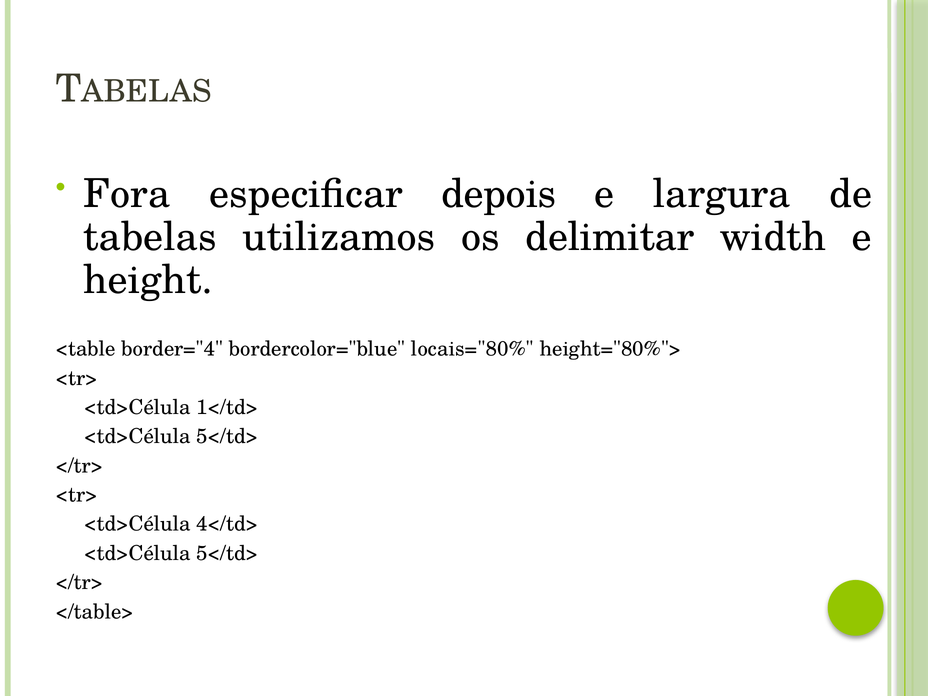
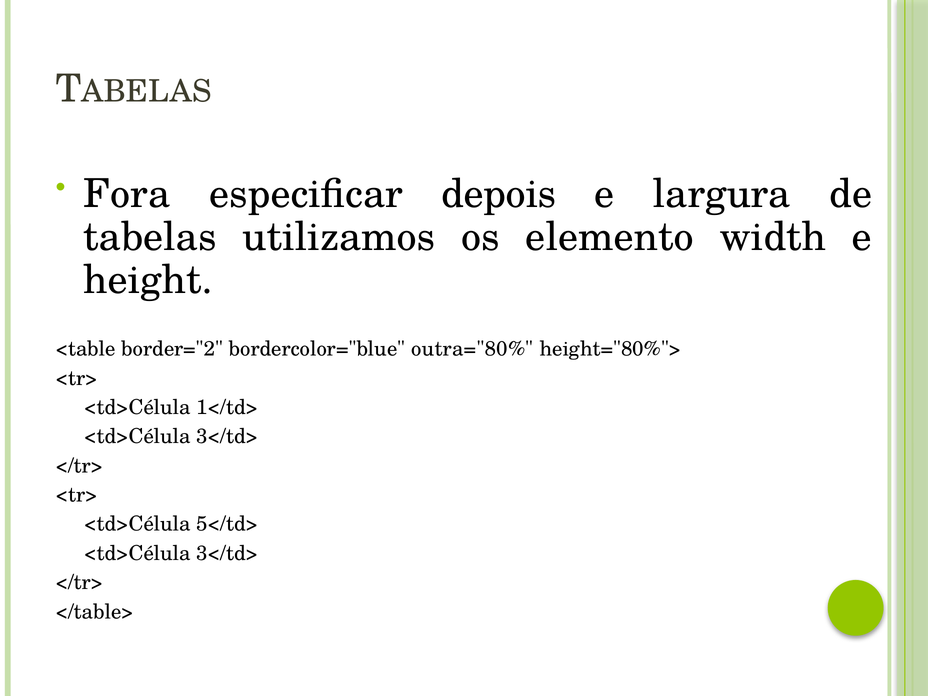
delimitar: delimitar -> elemento (610, 237)
border="4: border="4 -> border="2 (172, 349)
locais="80%: locais="80% -> outra="80% (472, 349)
5</td>: 5</td> -> 3</td> (227, 437)
4</td>: 4</td> -> 5</td> (227, 524)
5</td>: 5</td> -> 3</td> (227, 553)
